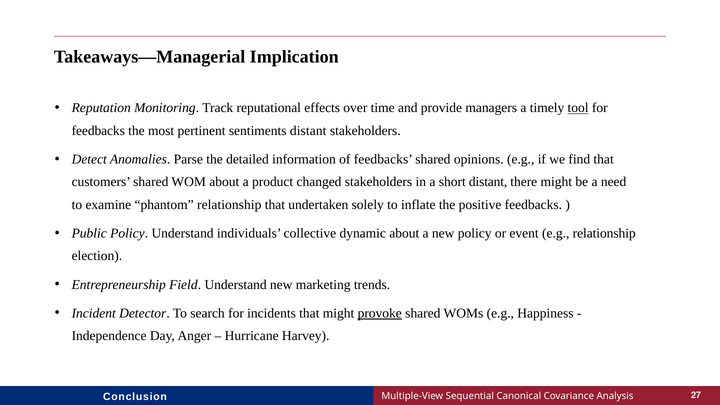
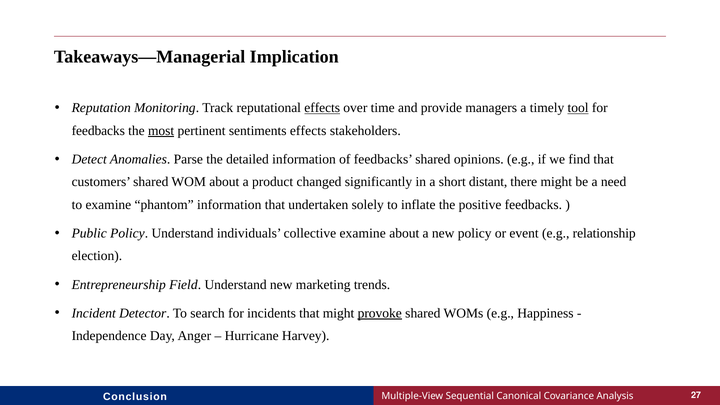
effects underline: none -> present (322, 108)
most underline: none -> present (161, 131)
sentiments distant: distant -> effects (308, 131)
changed stakeholders: stakeholders -> significantly (379, 182)
phantom relationship: relationship -> information (229, 205)
collective dynamic: dynamic -> examine (363, 233)
